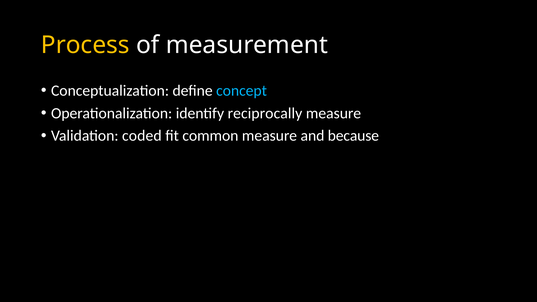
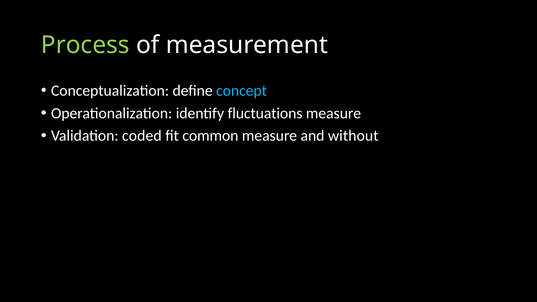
Process colour: yellow -> light green (85, 45)
reciprocally: reciprocally -> fluctuations (265, 113)
because: because -> without (353, 136)
